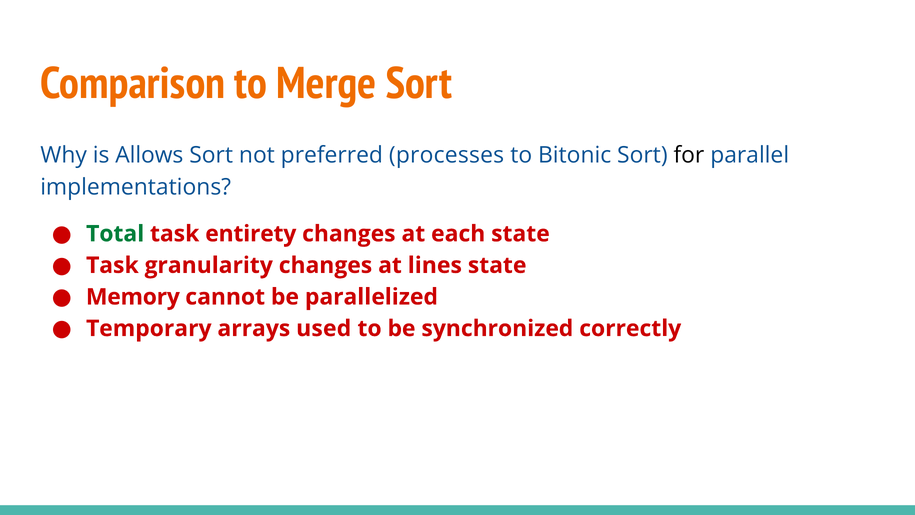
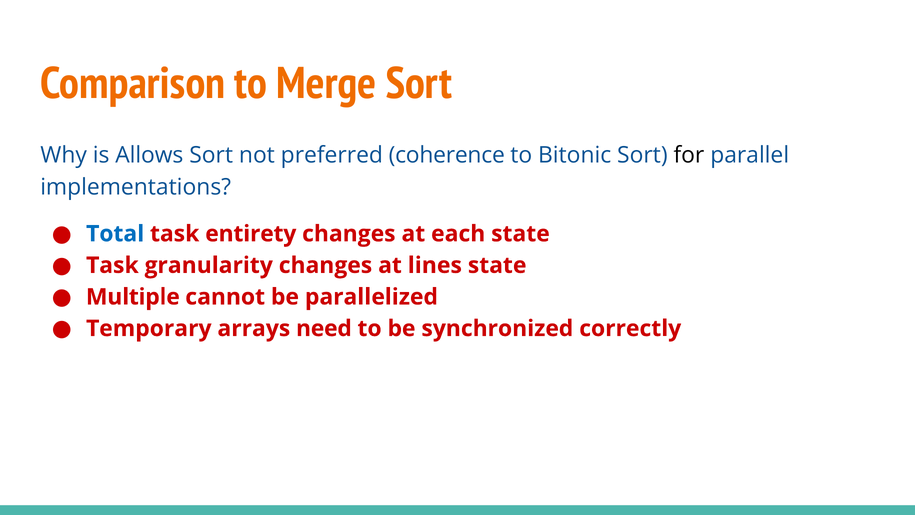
processes: processes -> coherence (447, 155)
Total colour: green -> blue (115, 234)
Memory: Memory -> Multiple (133, 297)
used: used -> need (324, 328)
